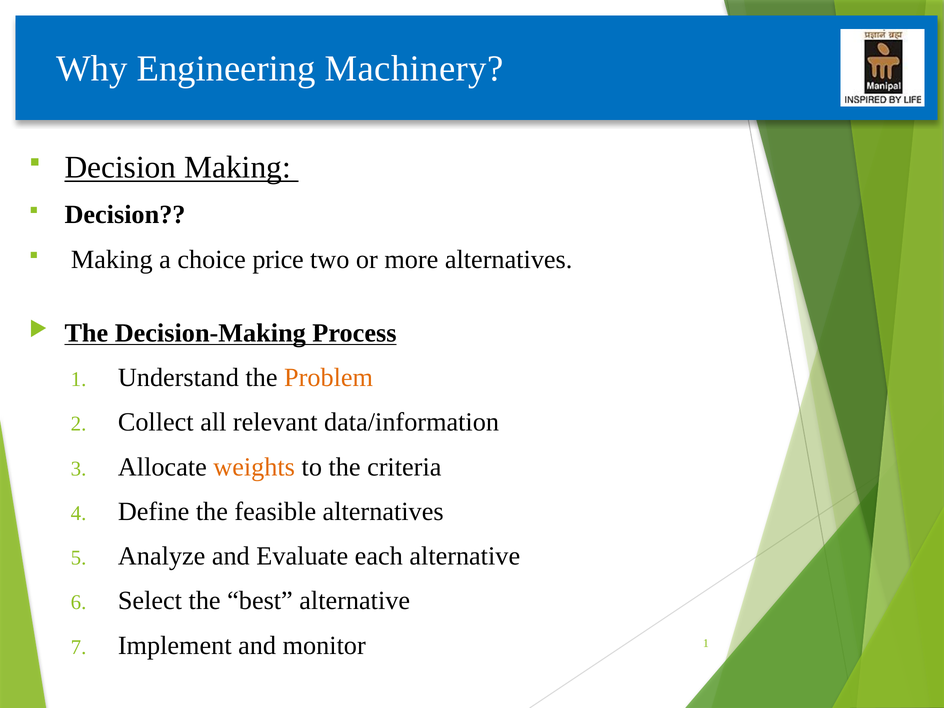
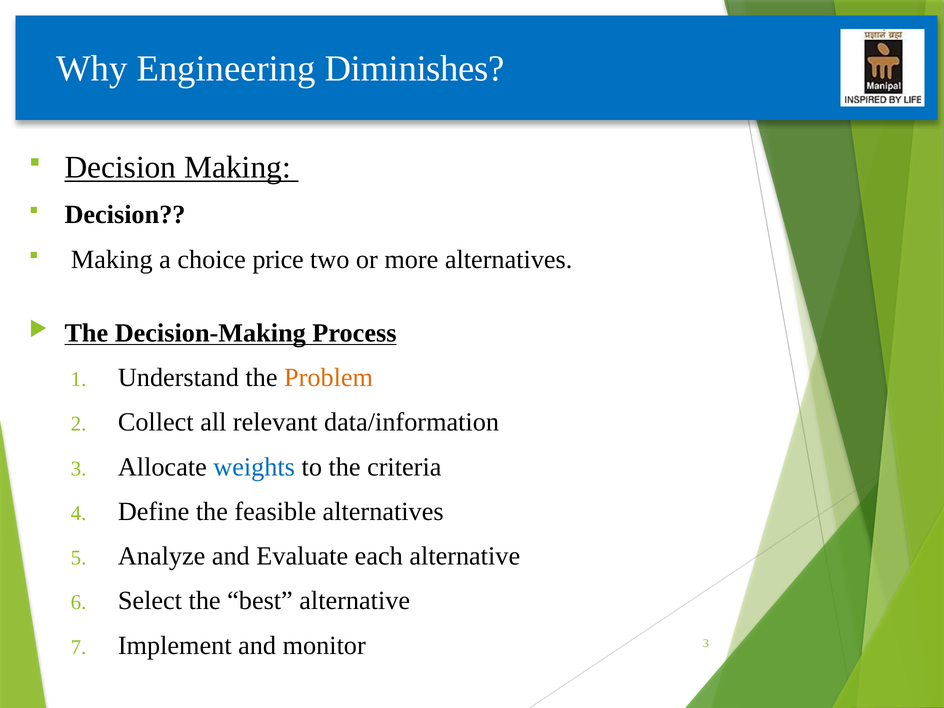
Machinery: Machinery -> Diminishes (414, 69)
weights colour: orange -> blue (254, 467)
monitor 1: 1 -> 3 (706, 643)
